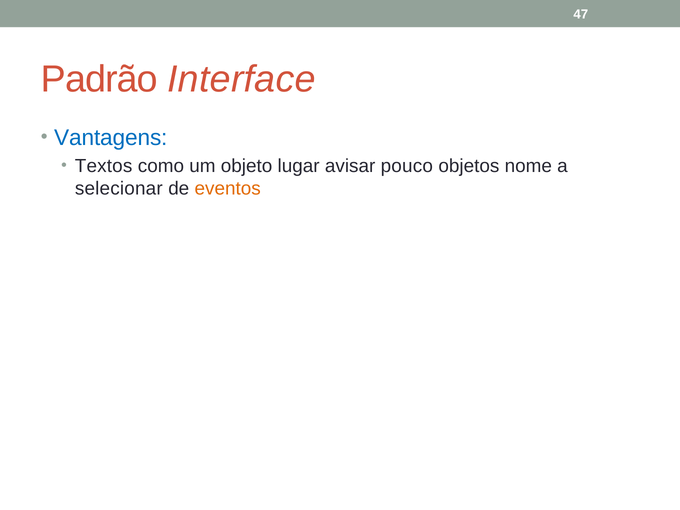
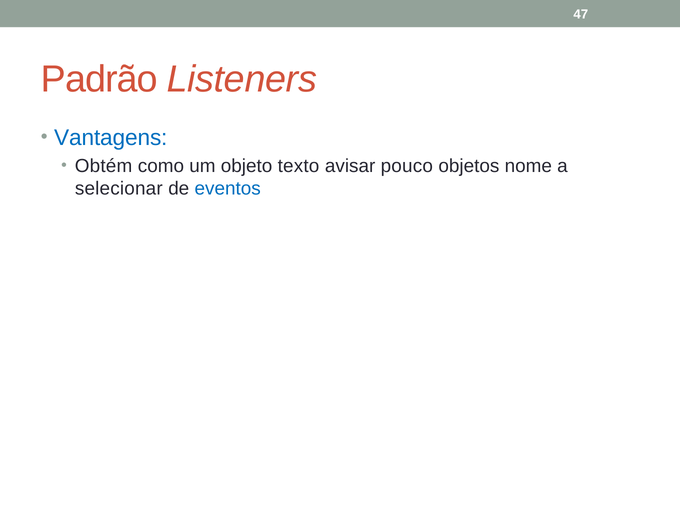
Interface: Interface -> Listeners (242, 79)
Textos: Textos -> Obtém (104, 166)
lugar: lugar -> texto (299, 166)
eventos colour: orange -> blue (228, 189)
